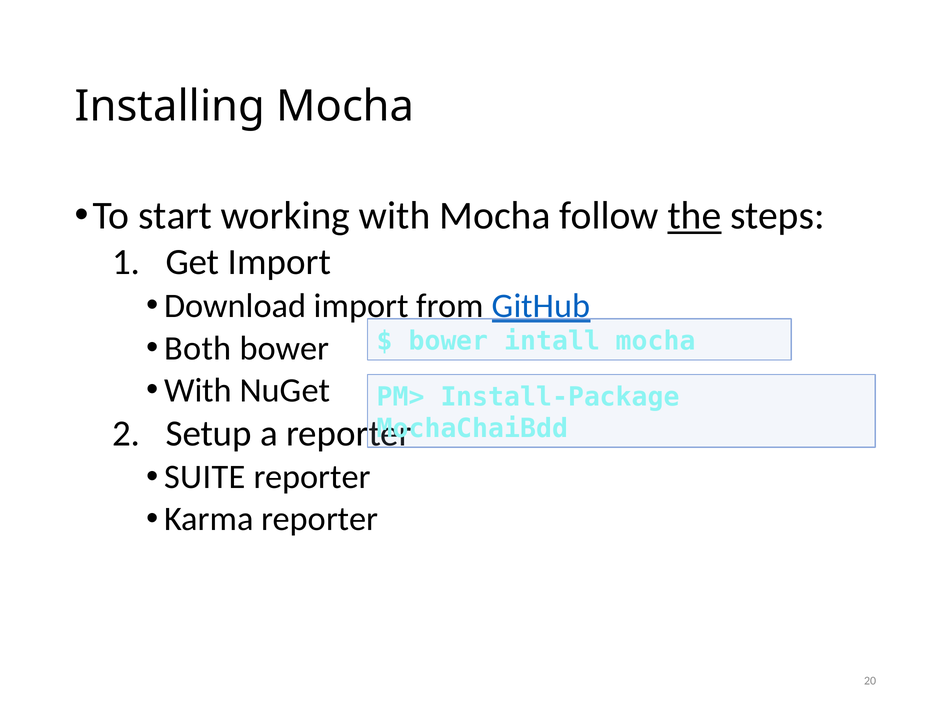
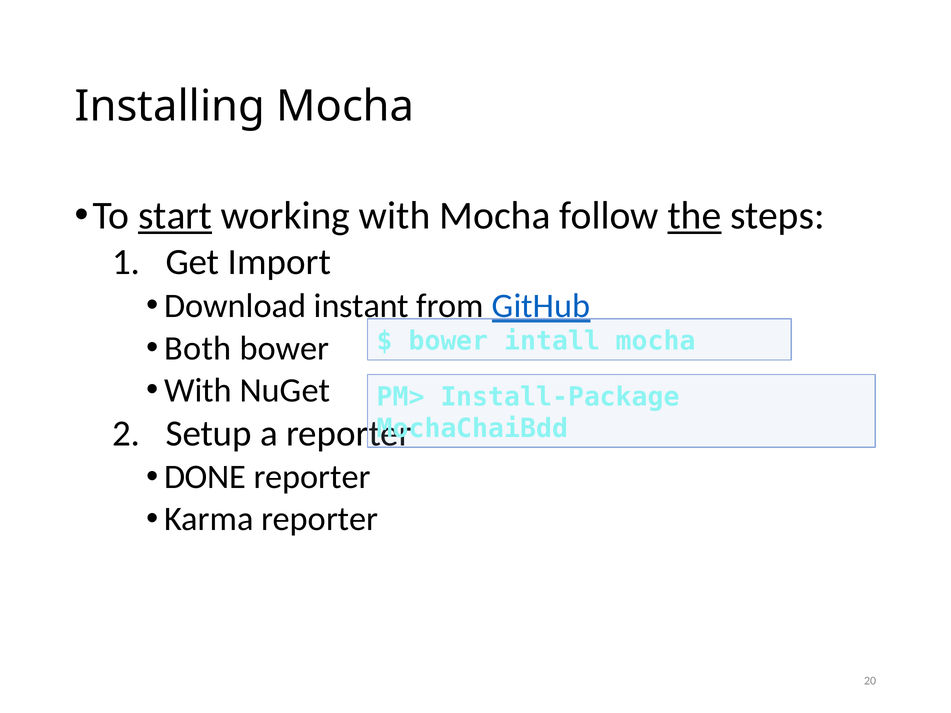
start underline: none -> present (175, 216)
Download import: import -> instant (361, 306)
SUITE: SUITE -> DONE (205, 477)
